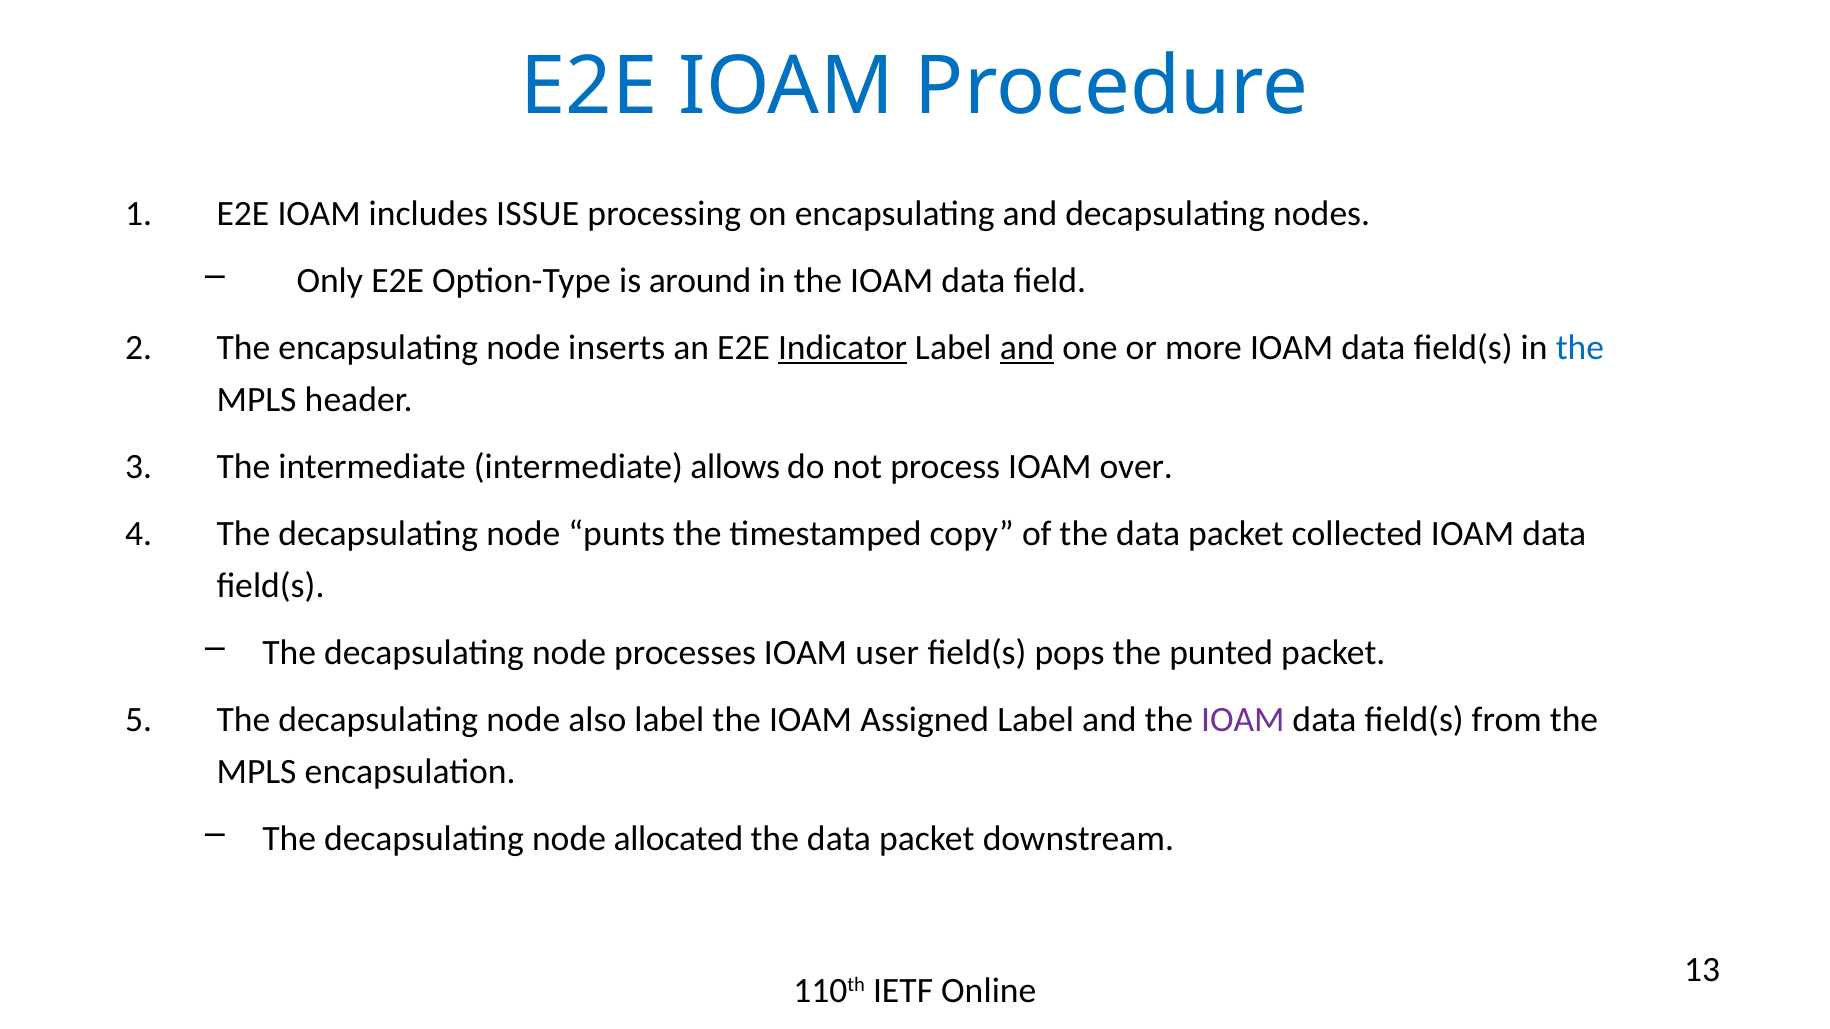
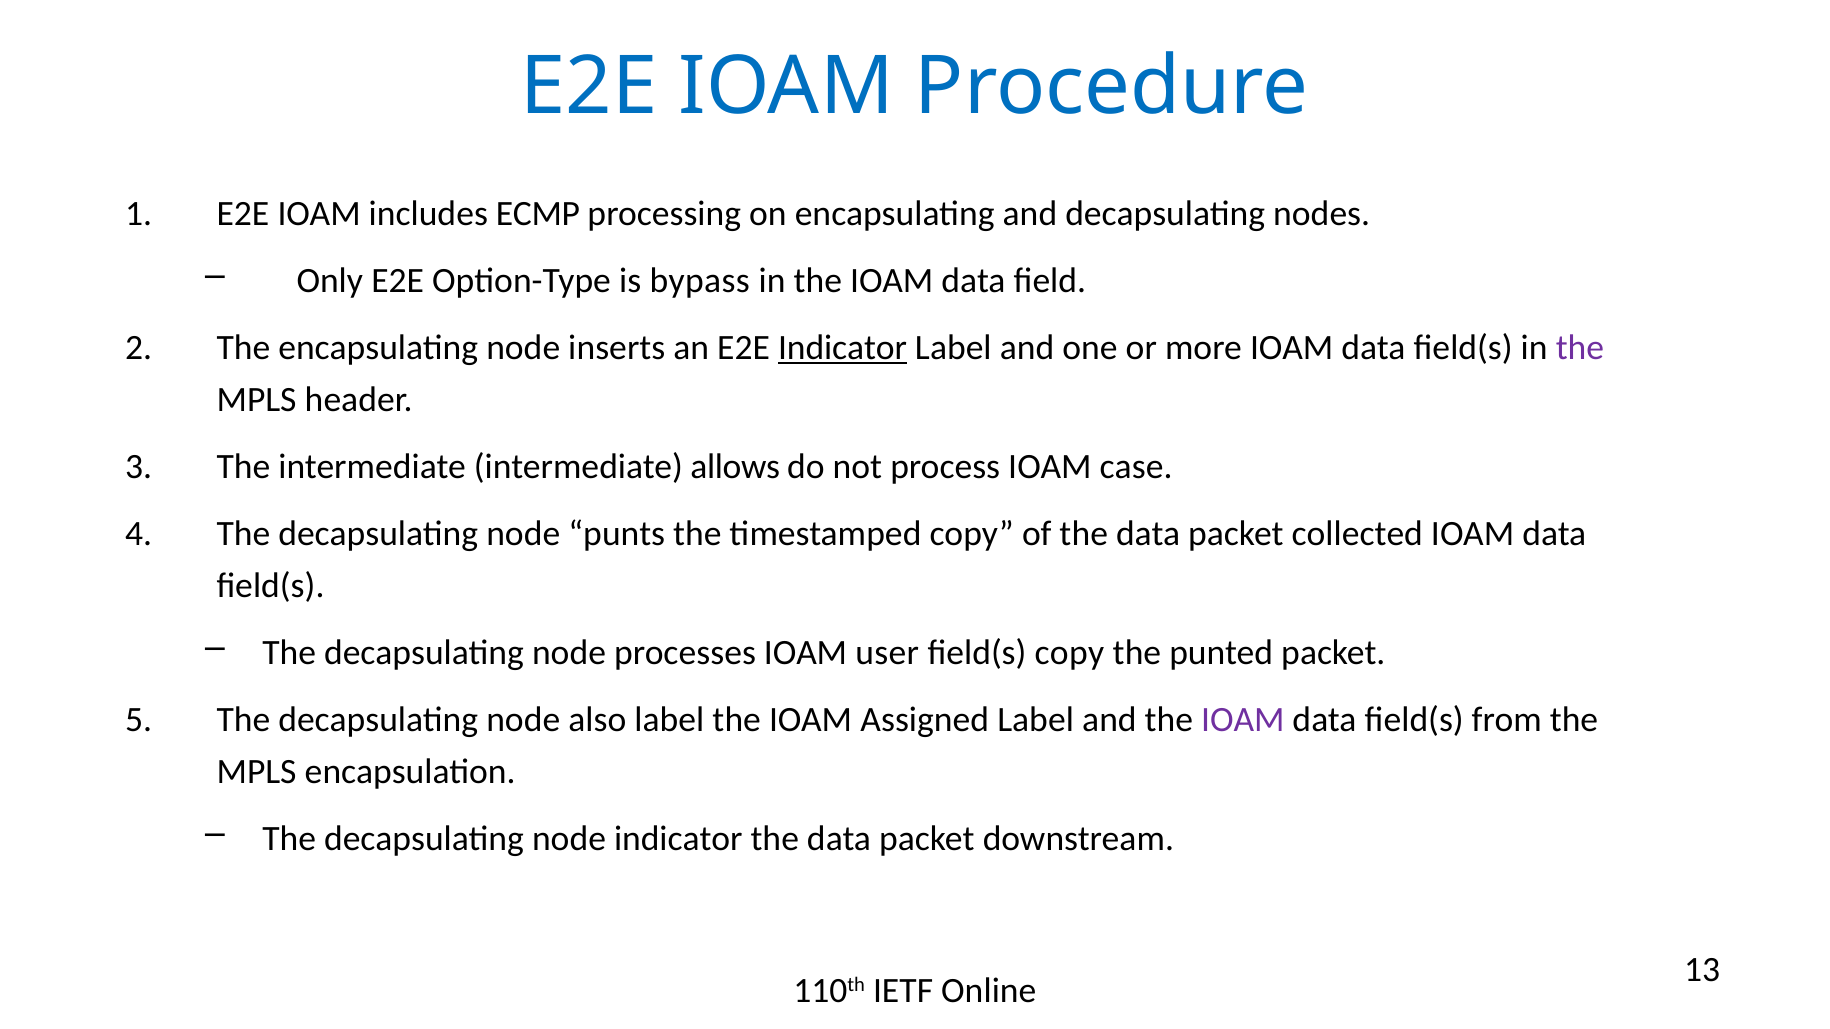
ISSUE: ISSUE -> ECMP (538, 214)
around: around -> bypass (700, 281)
and underline: present -> none (1027, 348)
the colour: blue -> purple (1580, 348)
over: over -> case (1136, 467)
field(s pops: pops -> copy (1069, 653)
node allocated: allocated -> indicator (678, 839)
